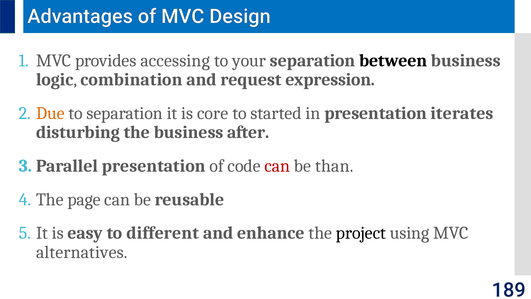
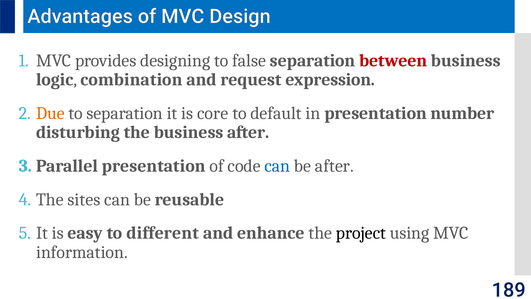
accessing: accessing -> designing (175, 60)
your: your -> false (249, 60)
between colour: black -> red (393, 60)
started: started -> default (276, 113)
iterates: iterates -> number (462, 113)
can colour: red -> blue (277, 166)
be than: than -> after (334, 166)
page: page -> sites (84, 199)
alternatives: alternatives -> information (82, 252)
